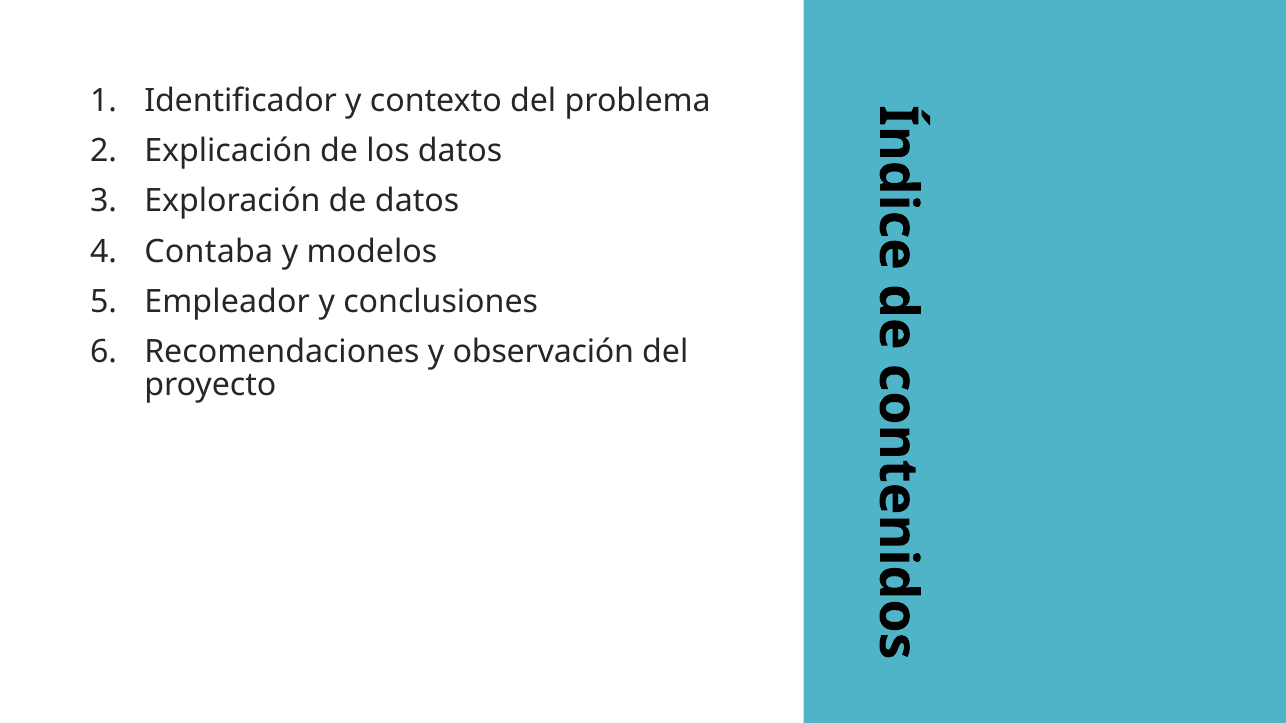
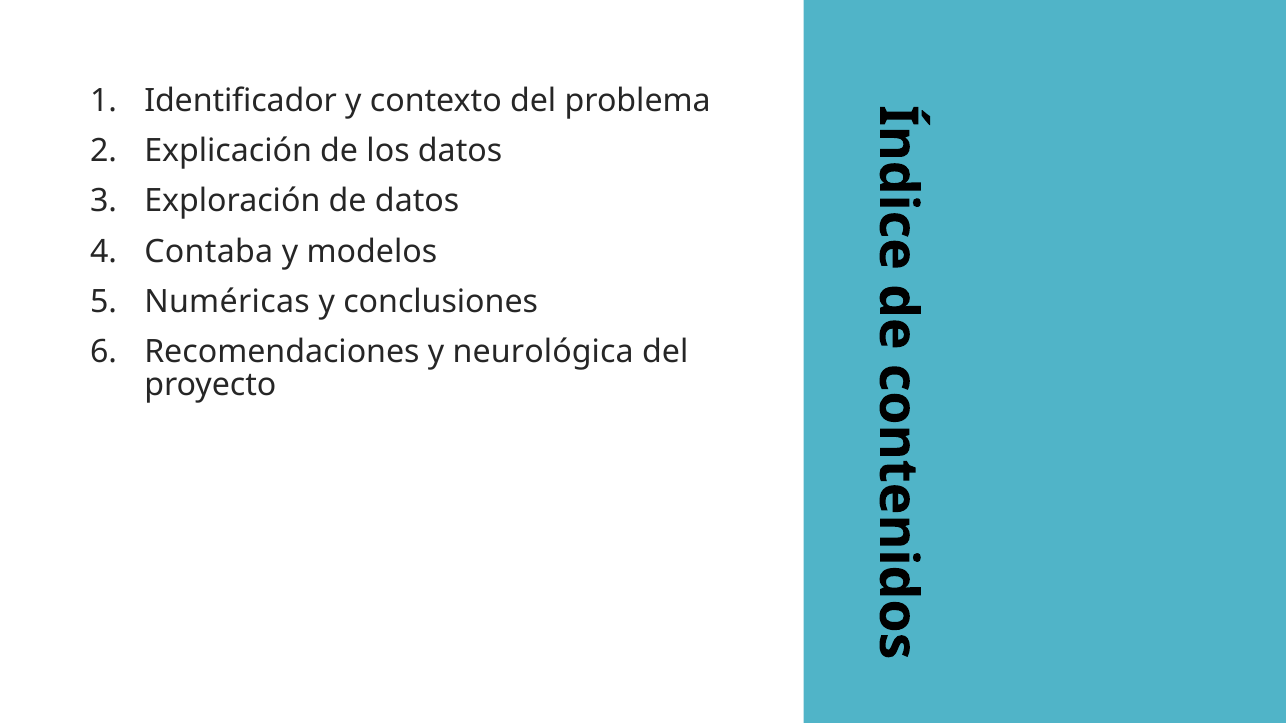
Empleador: Empleador -> Numéricas (227, 302)
observación: observación -> neurológica (543, 352)
